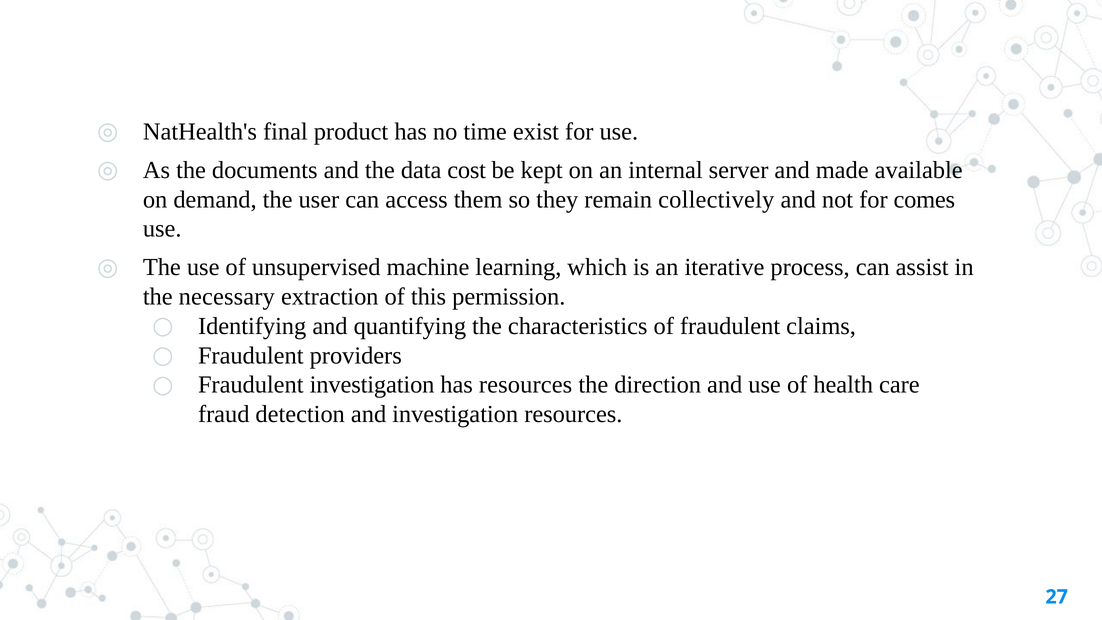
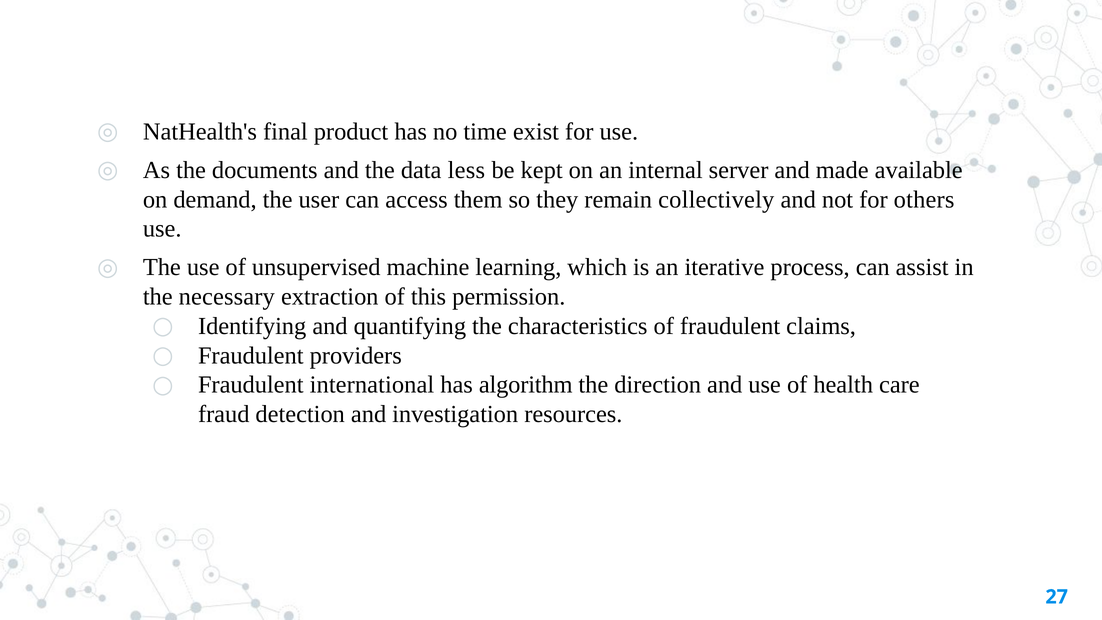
cost: cost -> less (466, 170)
comes: comes -> others (924, 199)
Fraudulent investigation: investigation -> international (372, 385)
has resources: resources -> algorithm (526, 385)
